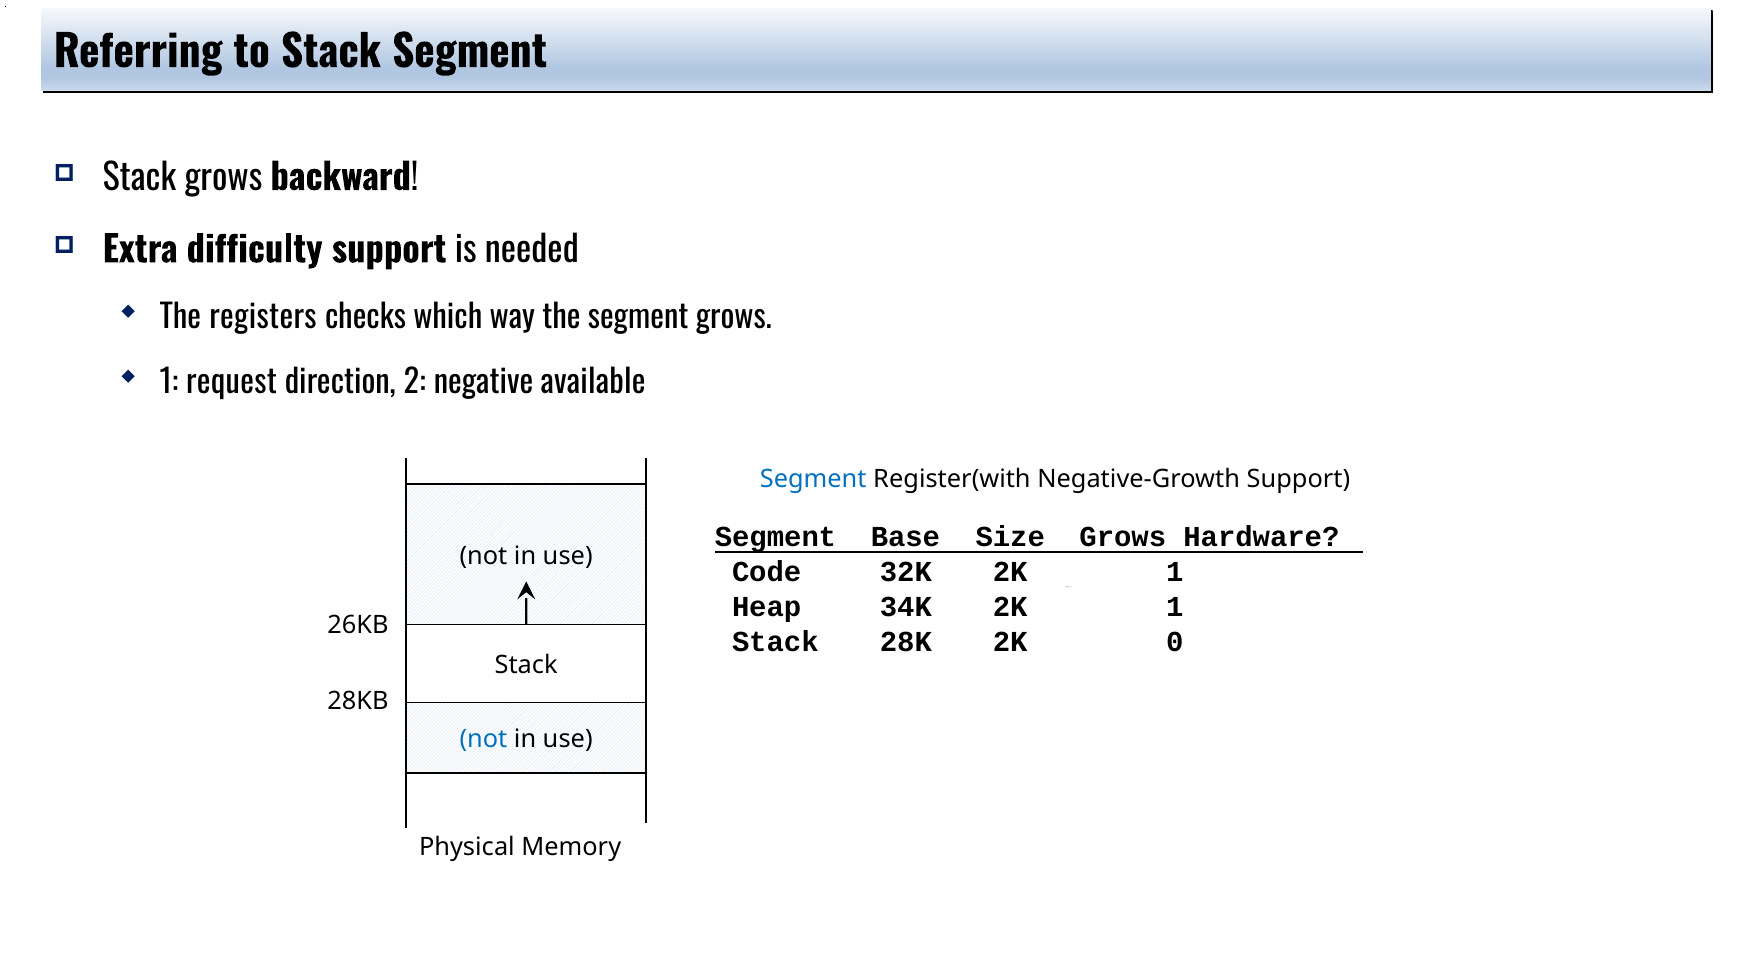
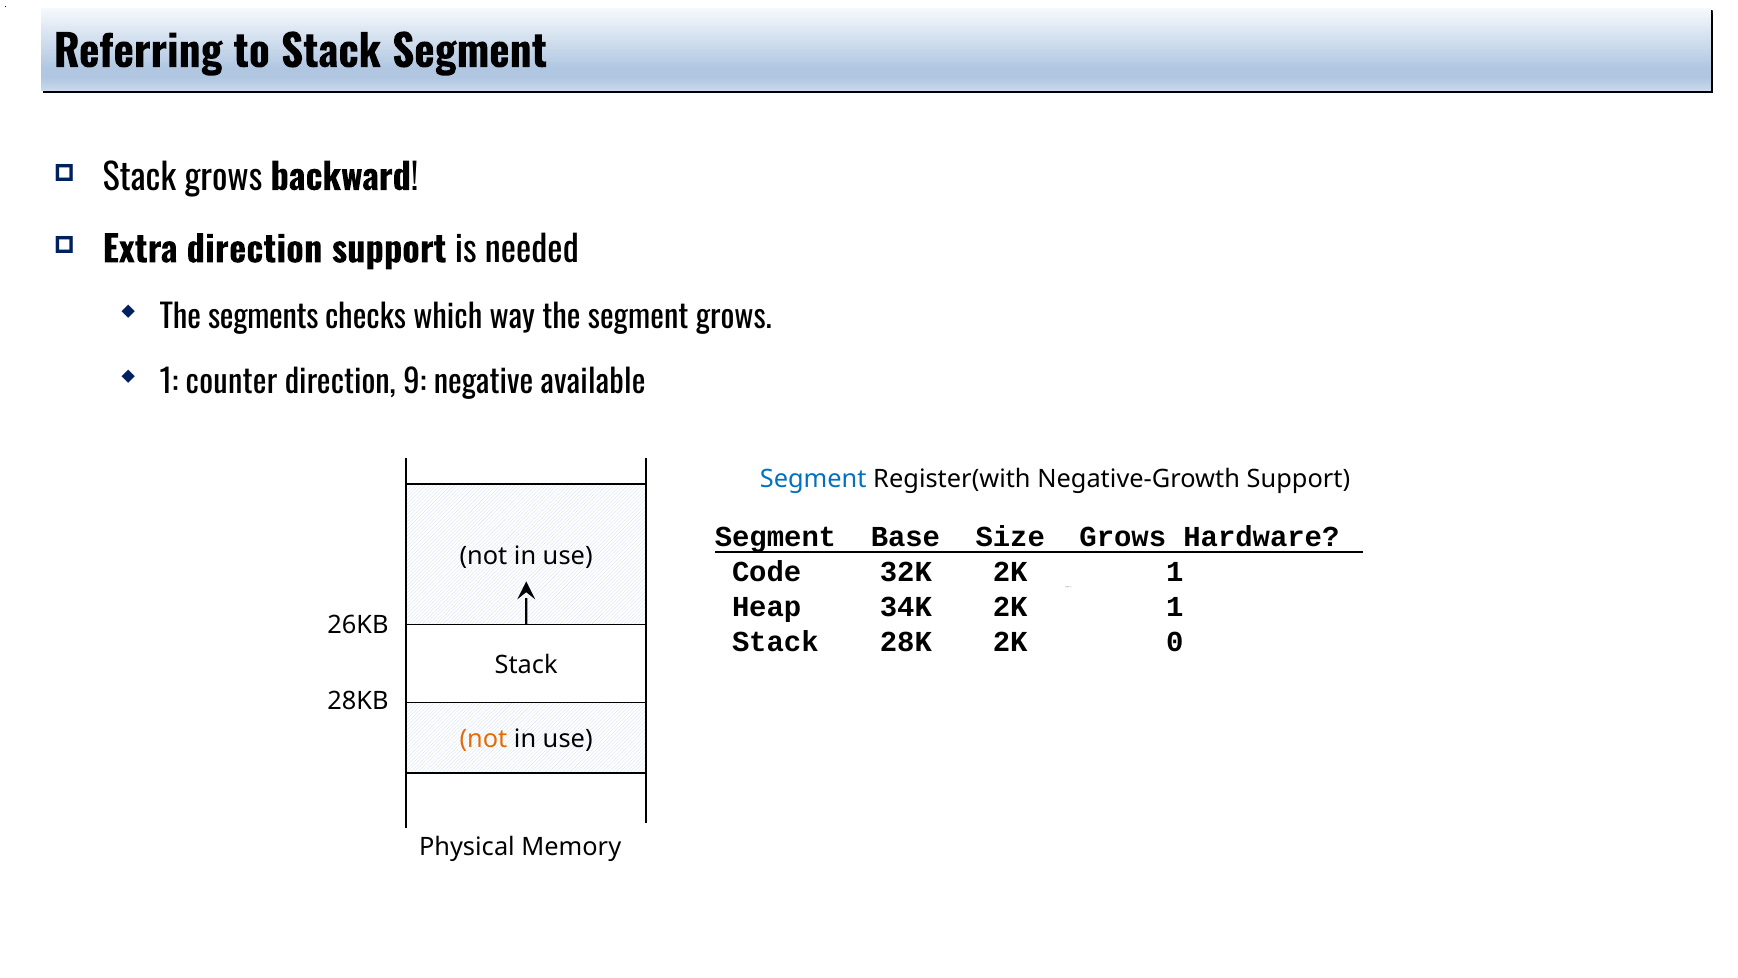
Extra difficulty: difficulty -> direction (255, 250)
registers: registers -> segments (263, 317)
request: request -> counter (232, 383)
2: 2 -> 9 (415, 383)
not colour: blue -> orange (483, 739)
